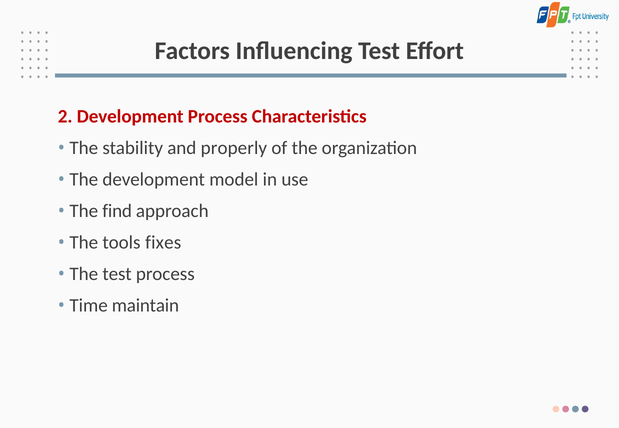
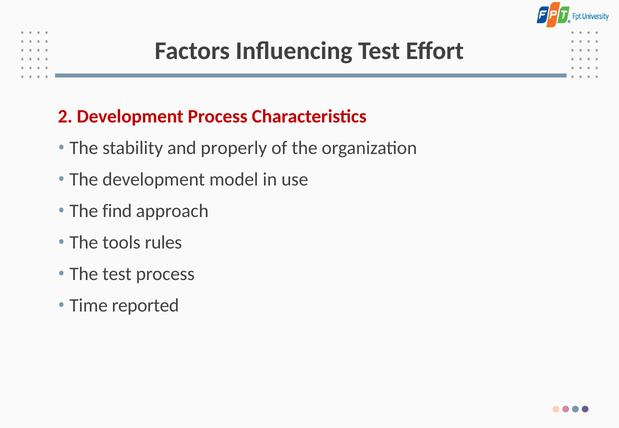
fixes: fixes -> rules (163, 243)
maintain: maintain -> reported (145, 306)
